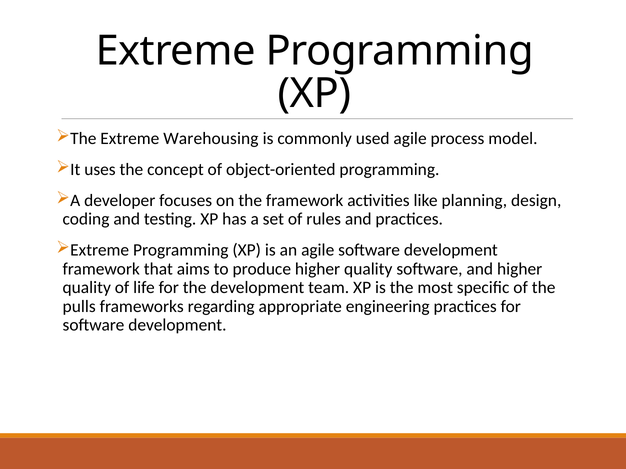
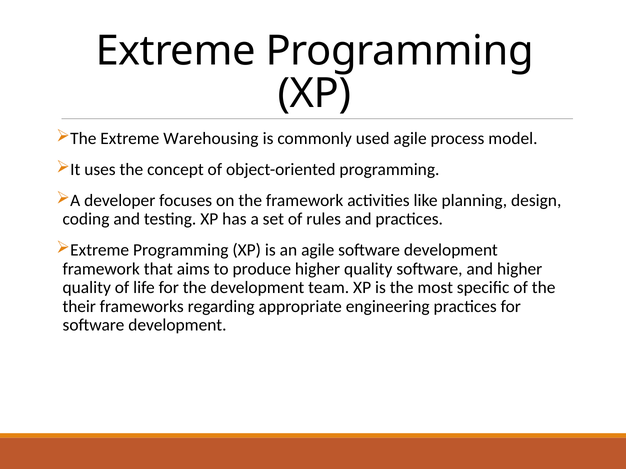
pulls: pulls -> their (79, 307)
